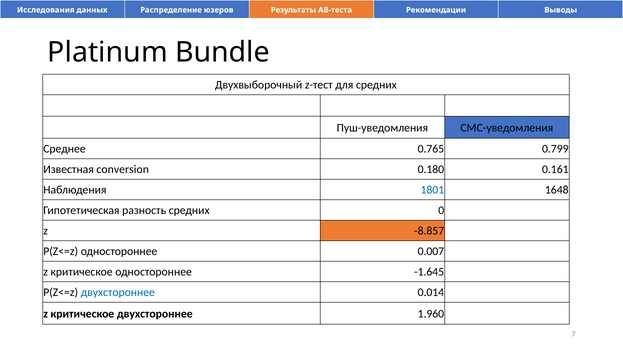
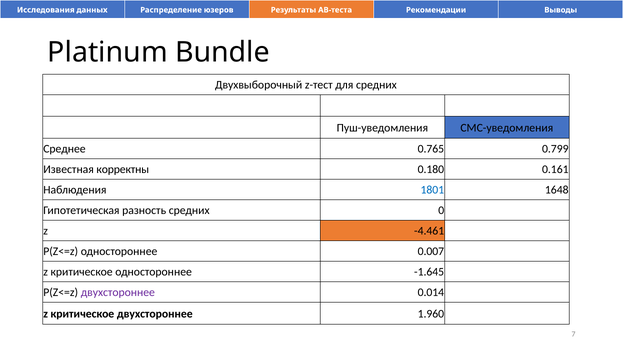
conversion: conversion -> корректны (123, 170)
-8.857: -8.857 -> -4.461 (429, 231)
двухстороннее colour: blue -> purple (118, 293)
